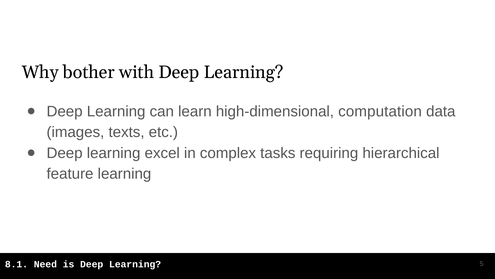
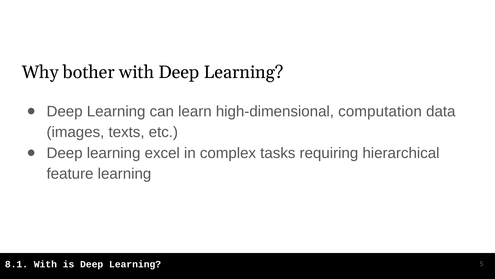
8.1 Need: Need -> With (45, 264)
